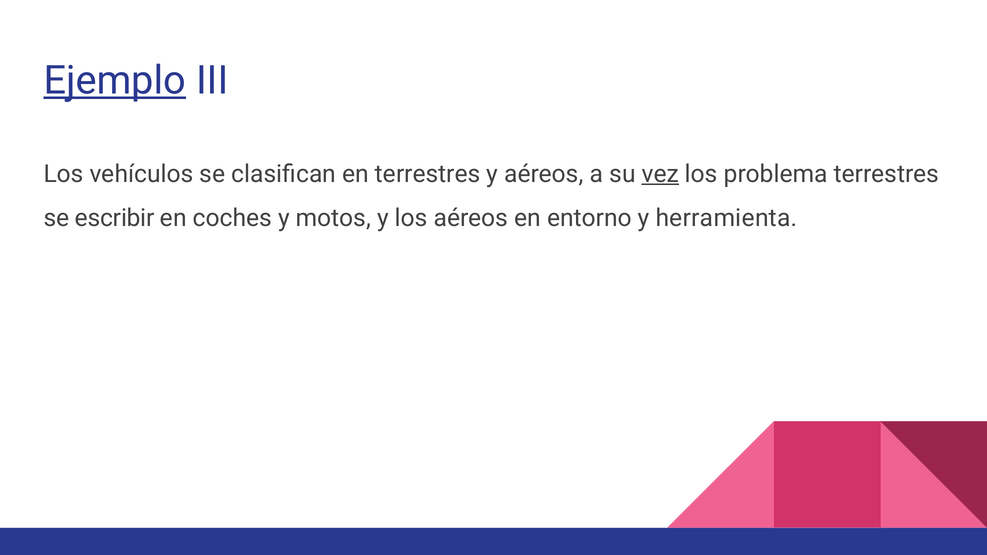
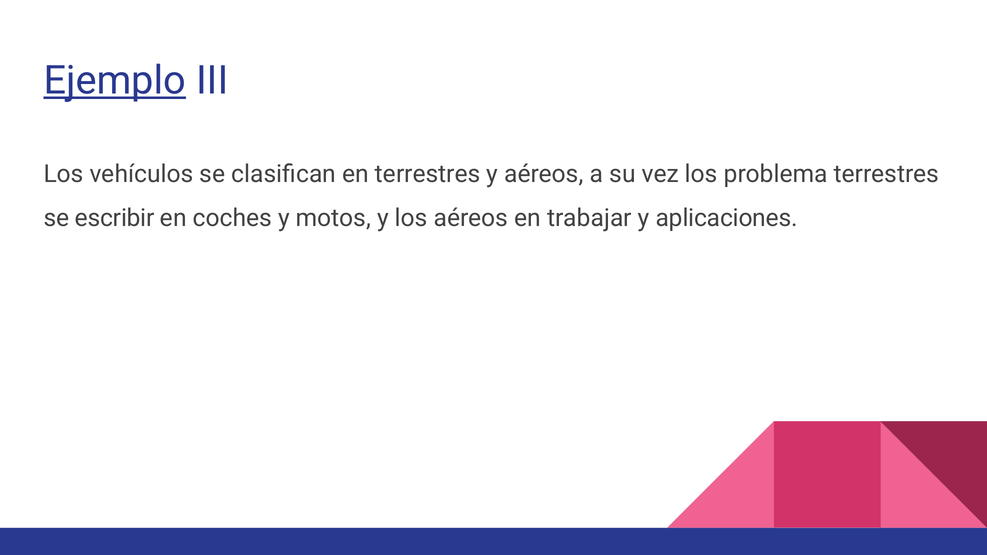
vez underline: present -> none (660, 174)
entorno: entorno -> trabajar (589, 218)
herramienta: herramienta -> aplicaciones (727, 218)
